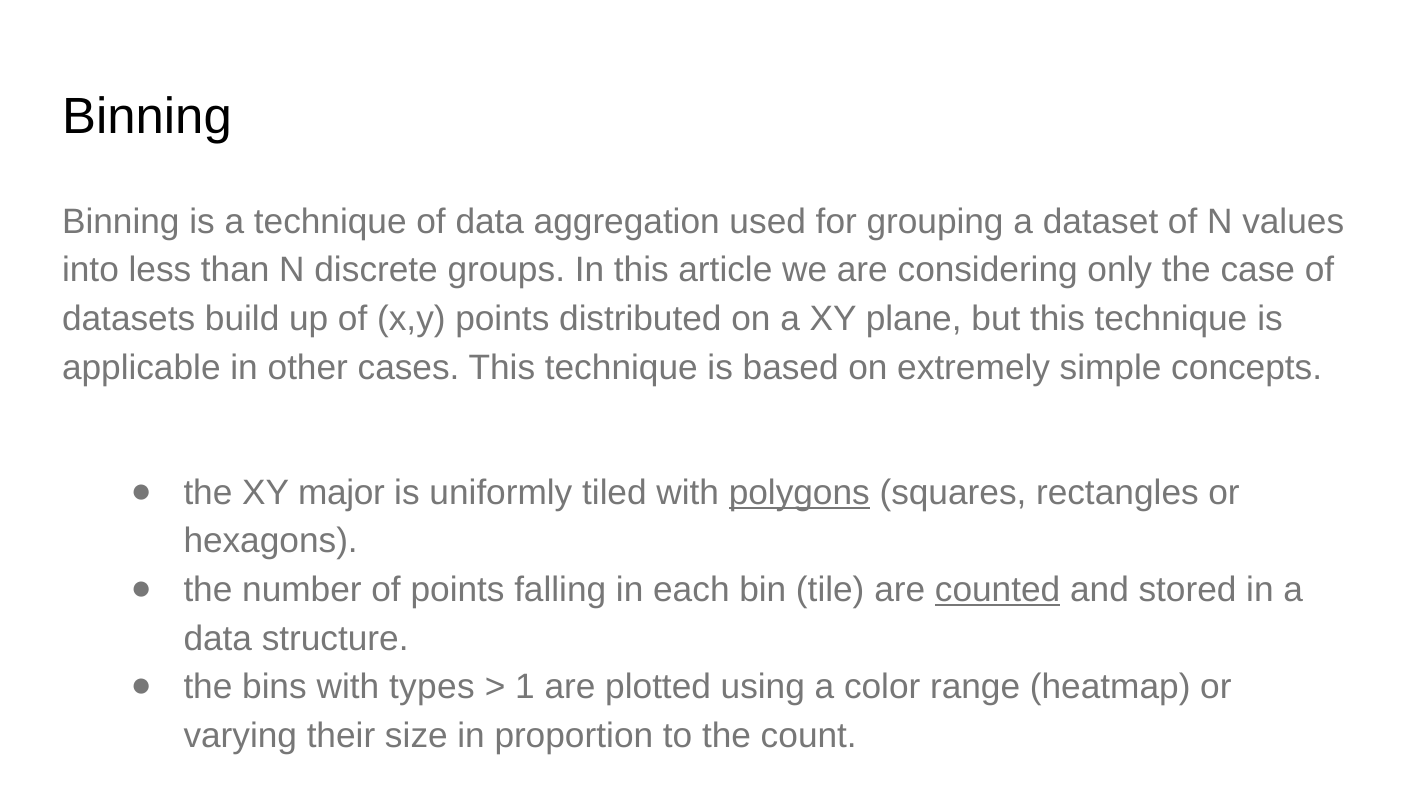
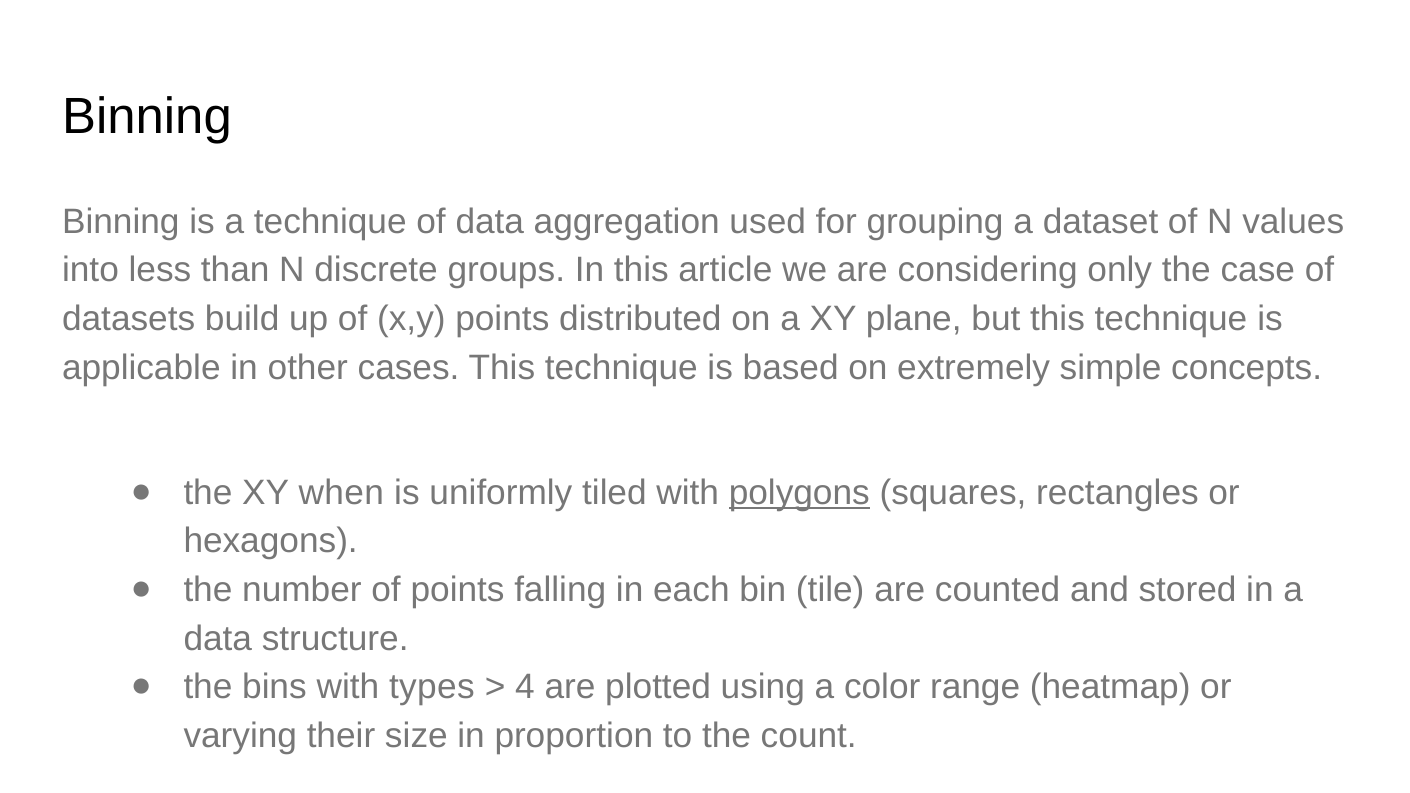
major: major -> when (341, 493)
counted underline: present -> none (998, 590)
1: 1 -> 4 (525, 687)
